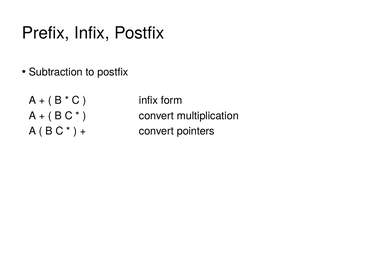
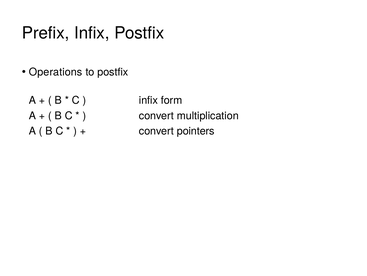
Subtraction: Subtraction -> Operations (56, 72)
